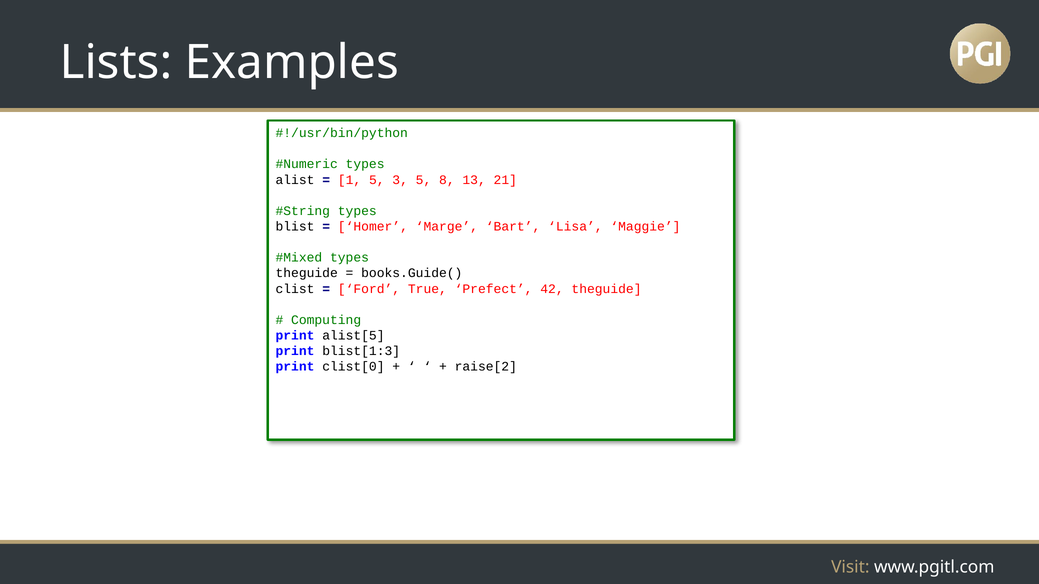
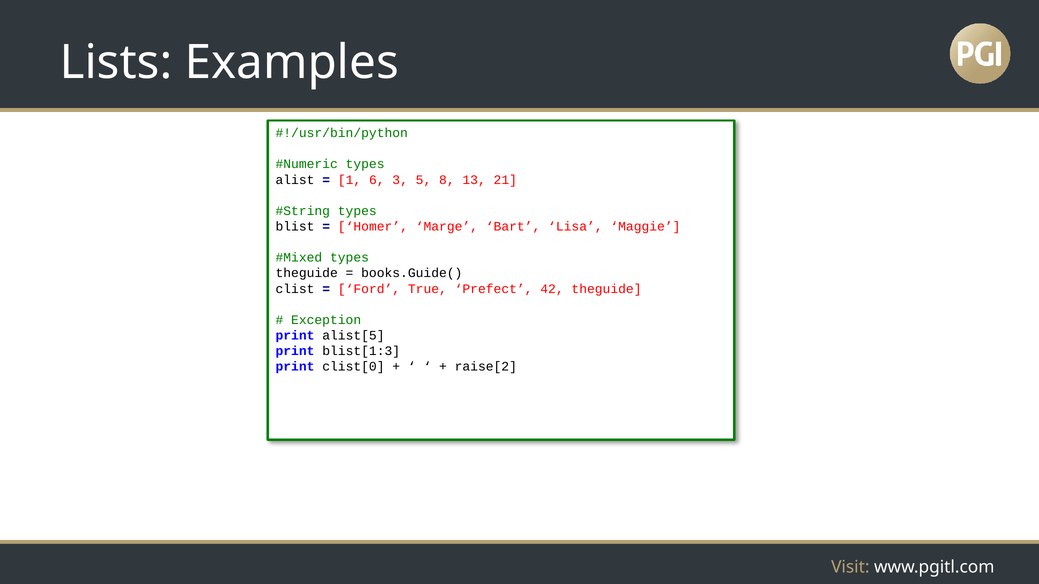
1 5: 5 -> 6 (377, 180)
Computing: Computing -> Exception (326, 320)
